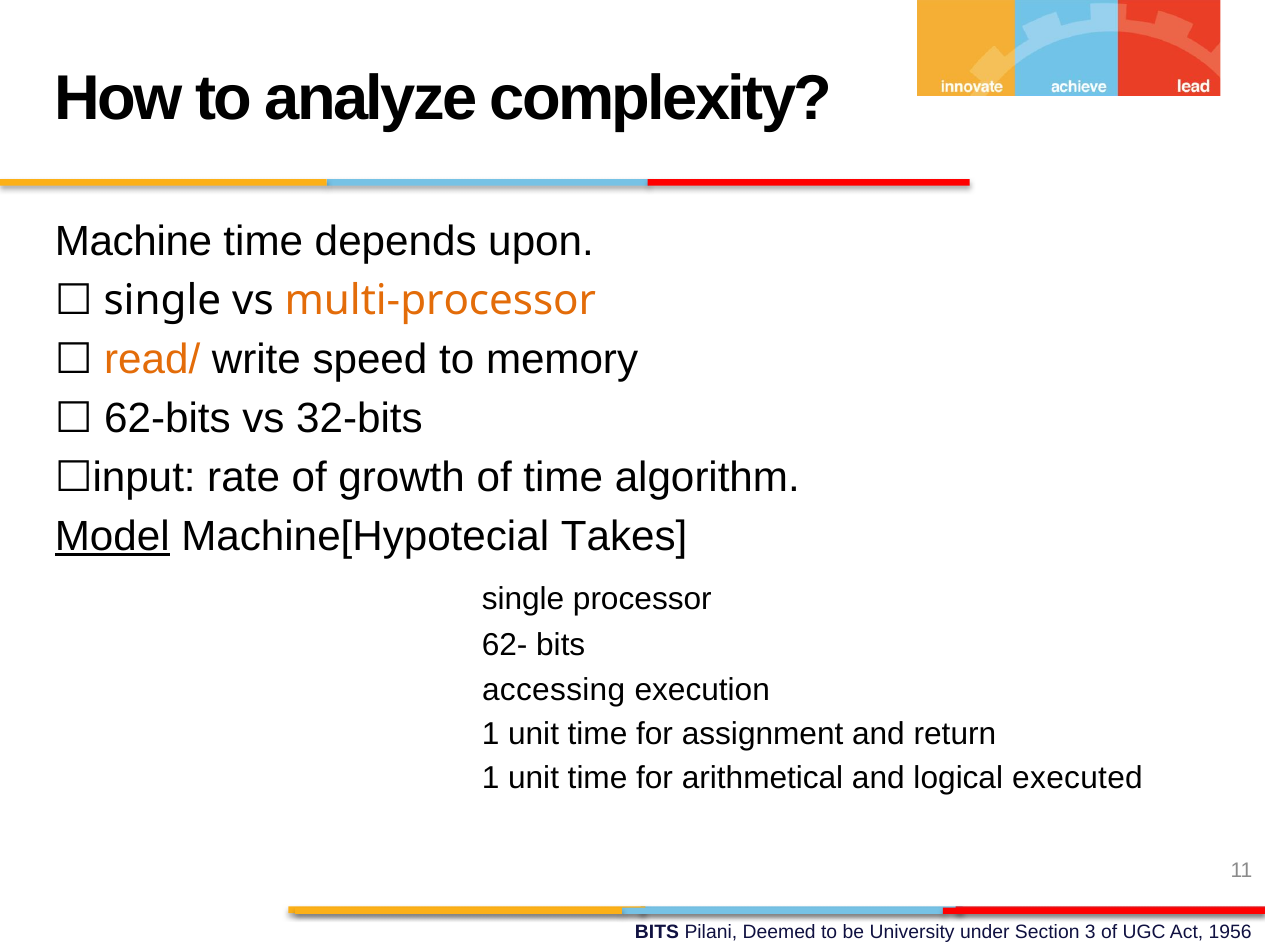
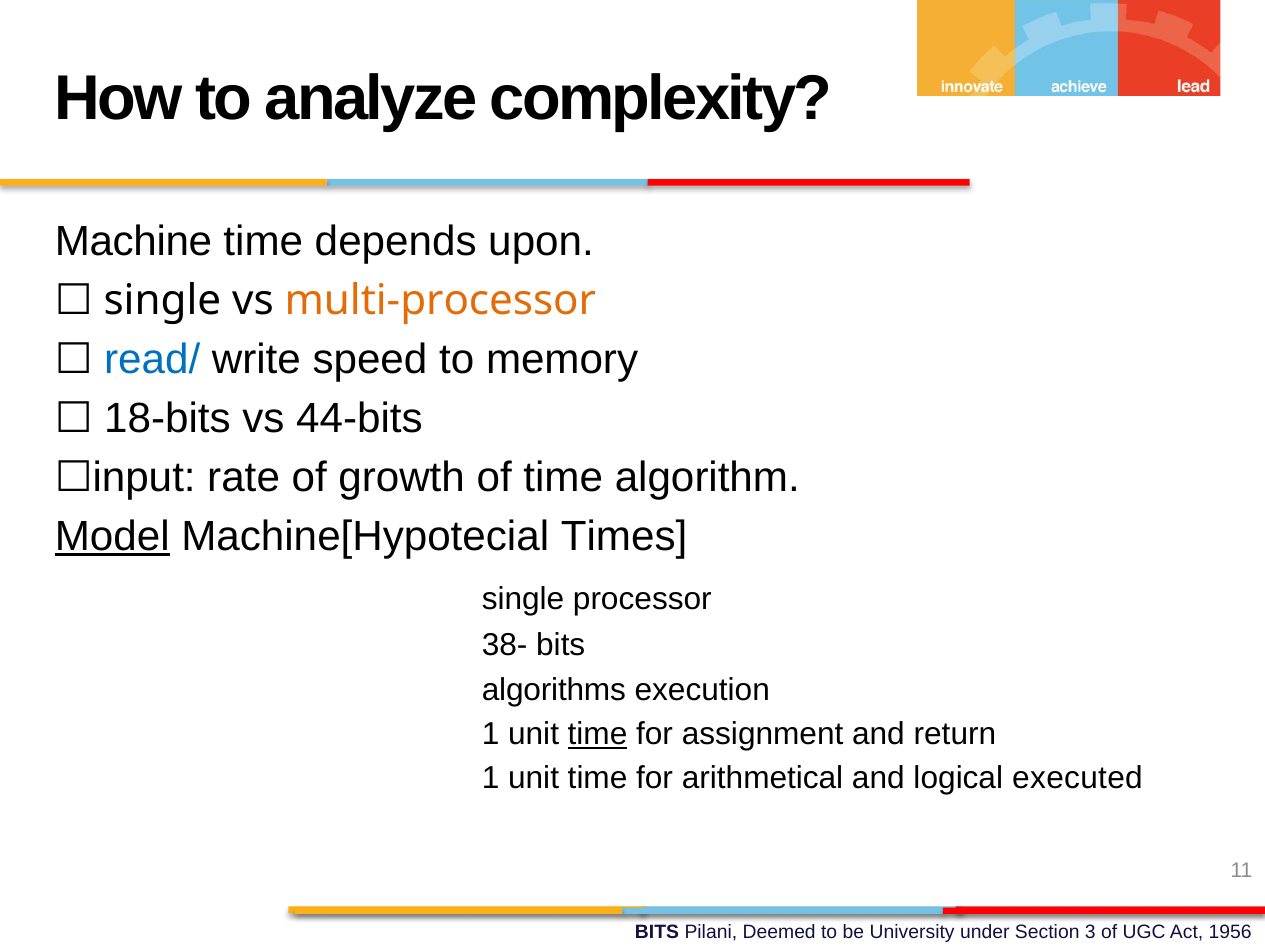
read/ colour: orange -> blue (152, 359)
62-bits: 62-bits -> 18-bits (167, 418)
32-bits: 32-bits -> 44-bits (359, 418)
Takes: Takes -> Times (624, 536)
62-: 62- -> 38- (505, 645)
accessing: accessing -> algorithms (554, 689)
time underline: none -> present (598, 734)
